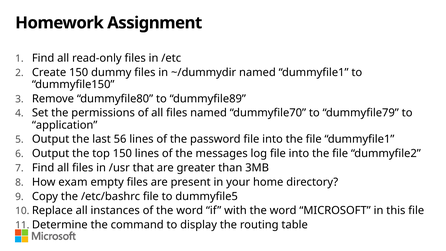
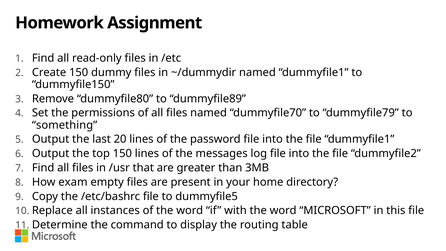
application: application -> something (65, 125)
56: 56 -> 20 (120, 139)
